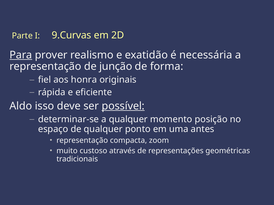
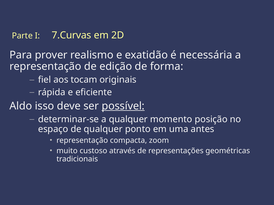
9.Curvas: 9.Curvas -> 7.Curvas (71, 35)
Para underline: present -> none (21, 55)
junção: junção -> edição (116, 67)
honra: honra -> tocam (84, 80)
